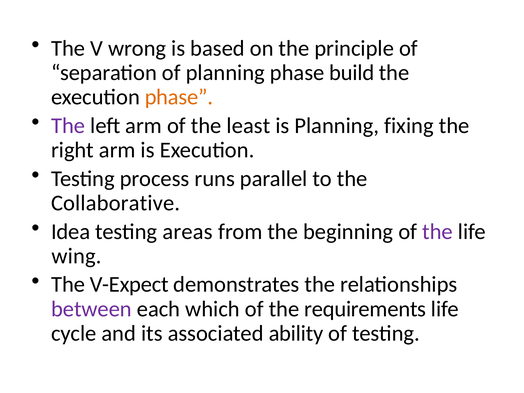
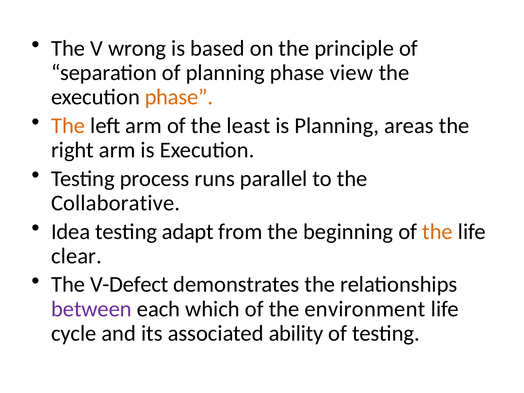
build: build -> view (351, 73)
The colour: purple -> orange (68, 126)
fixing: fixing -> areas (409, 126)
areas: areas -> adapt (188, 232)
the colour: purple -> orange (438, 232)
wing: wing -> clear (77, 256)
V-Expect: V-Expect -> V-Defect (129, 285)
requirements: requirements -> environment (365, 309)
